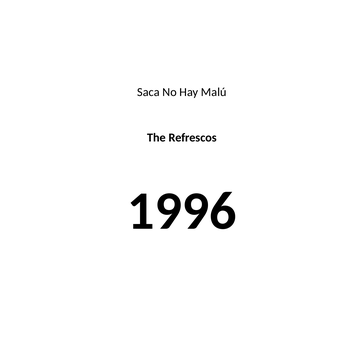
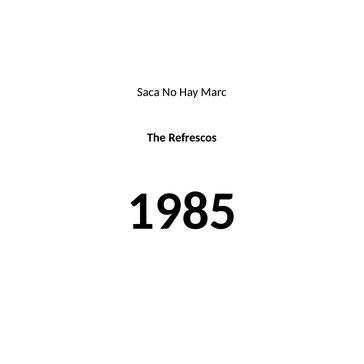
Malú: Malú -> Marc (214, 92)
1996: 1996 -> 1985 (182, 211)
